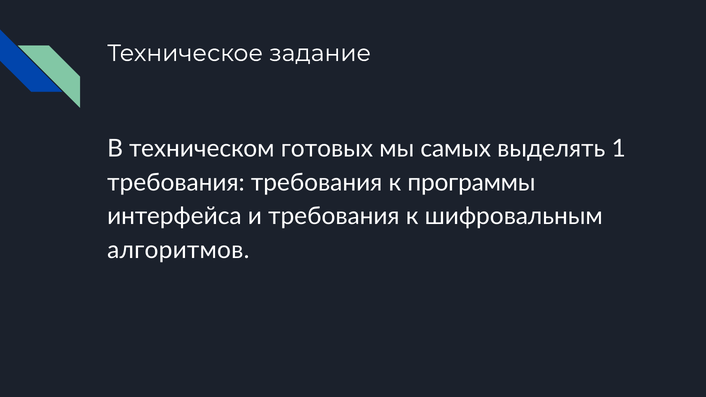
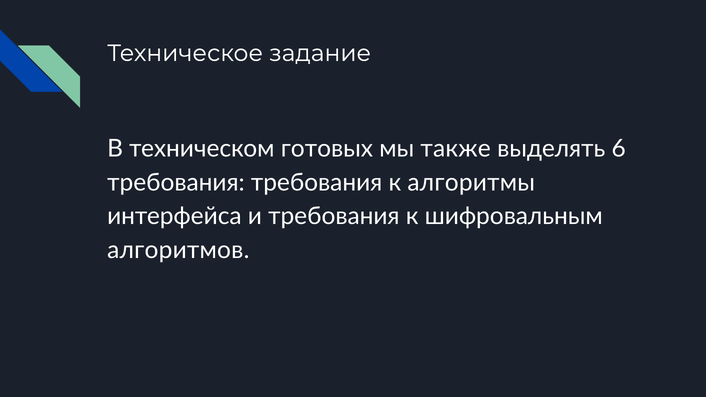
самых: самых -> также (456, 149)
1: 1 -> 6 (619, 149)
программы: программы -> алгоритмы (471, 183)
